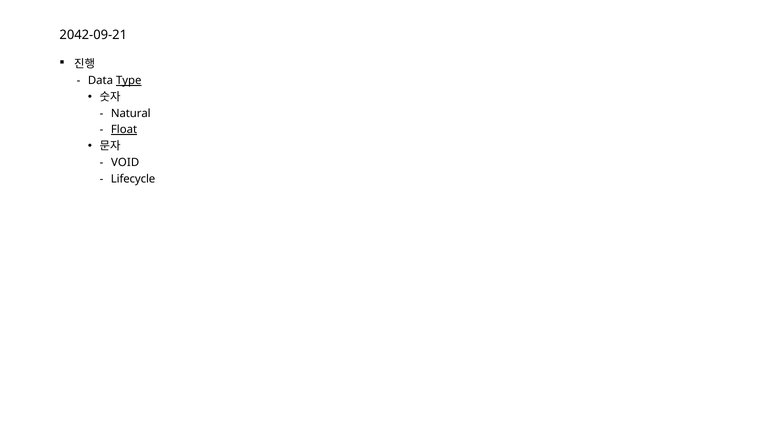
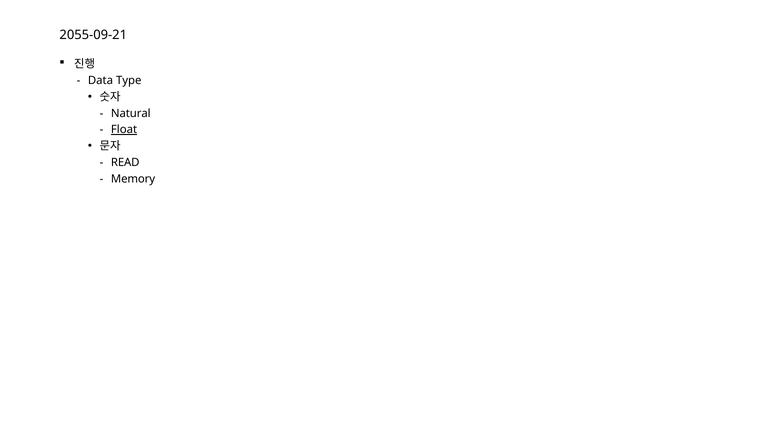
2042-09-21: 2042-09-21 -> 2055-09-21 (93, 35)
Type underline: present -> none (129, 81)
VOID: VOID -> READ (125, 162)
Lifecycle: Lifecycle -> Memory (133, 179)
